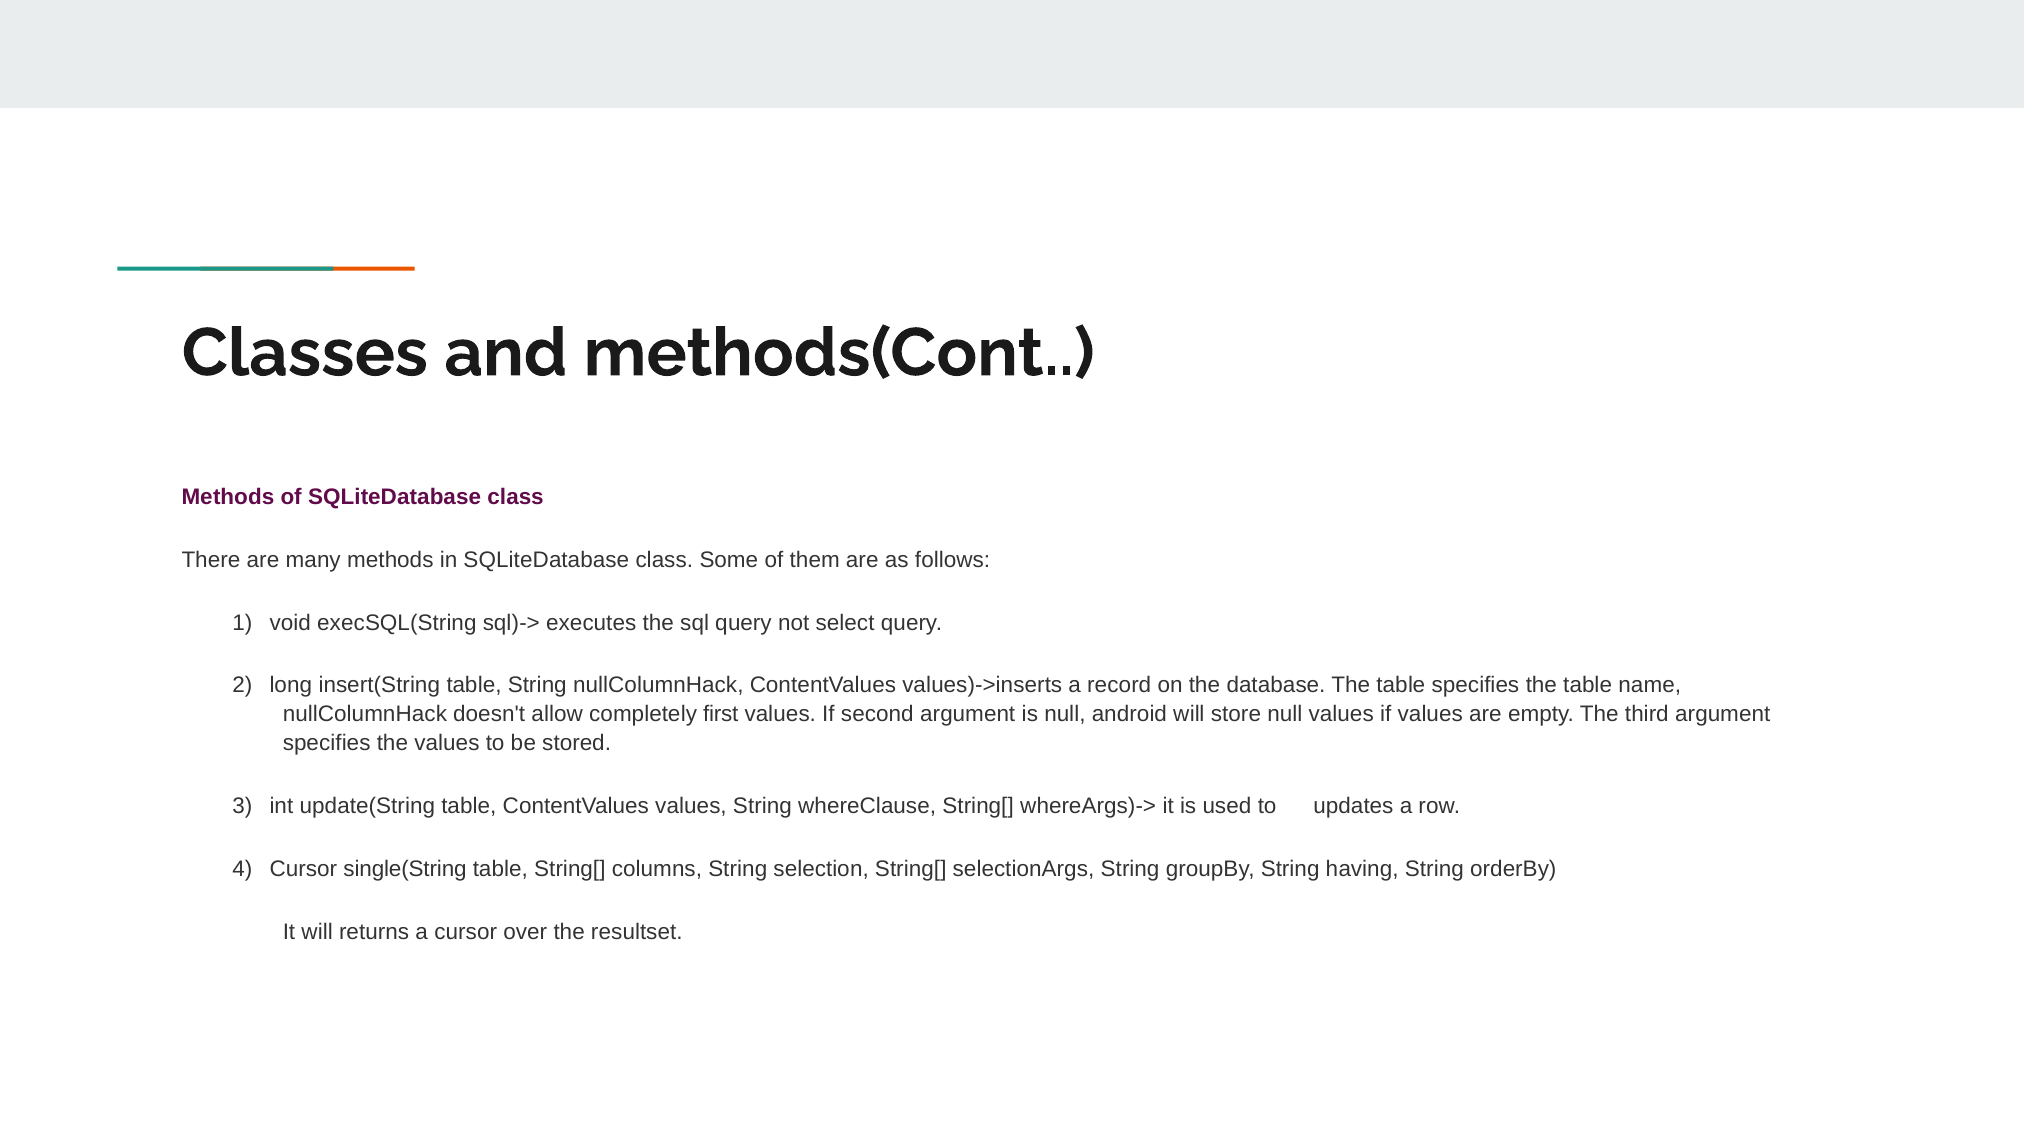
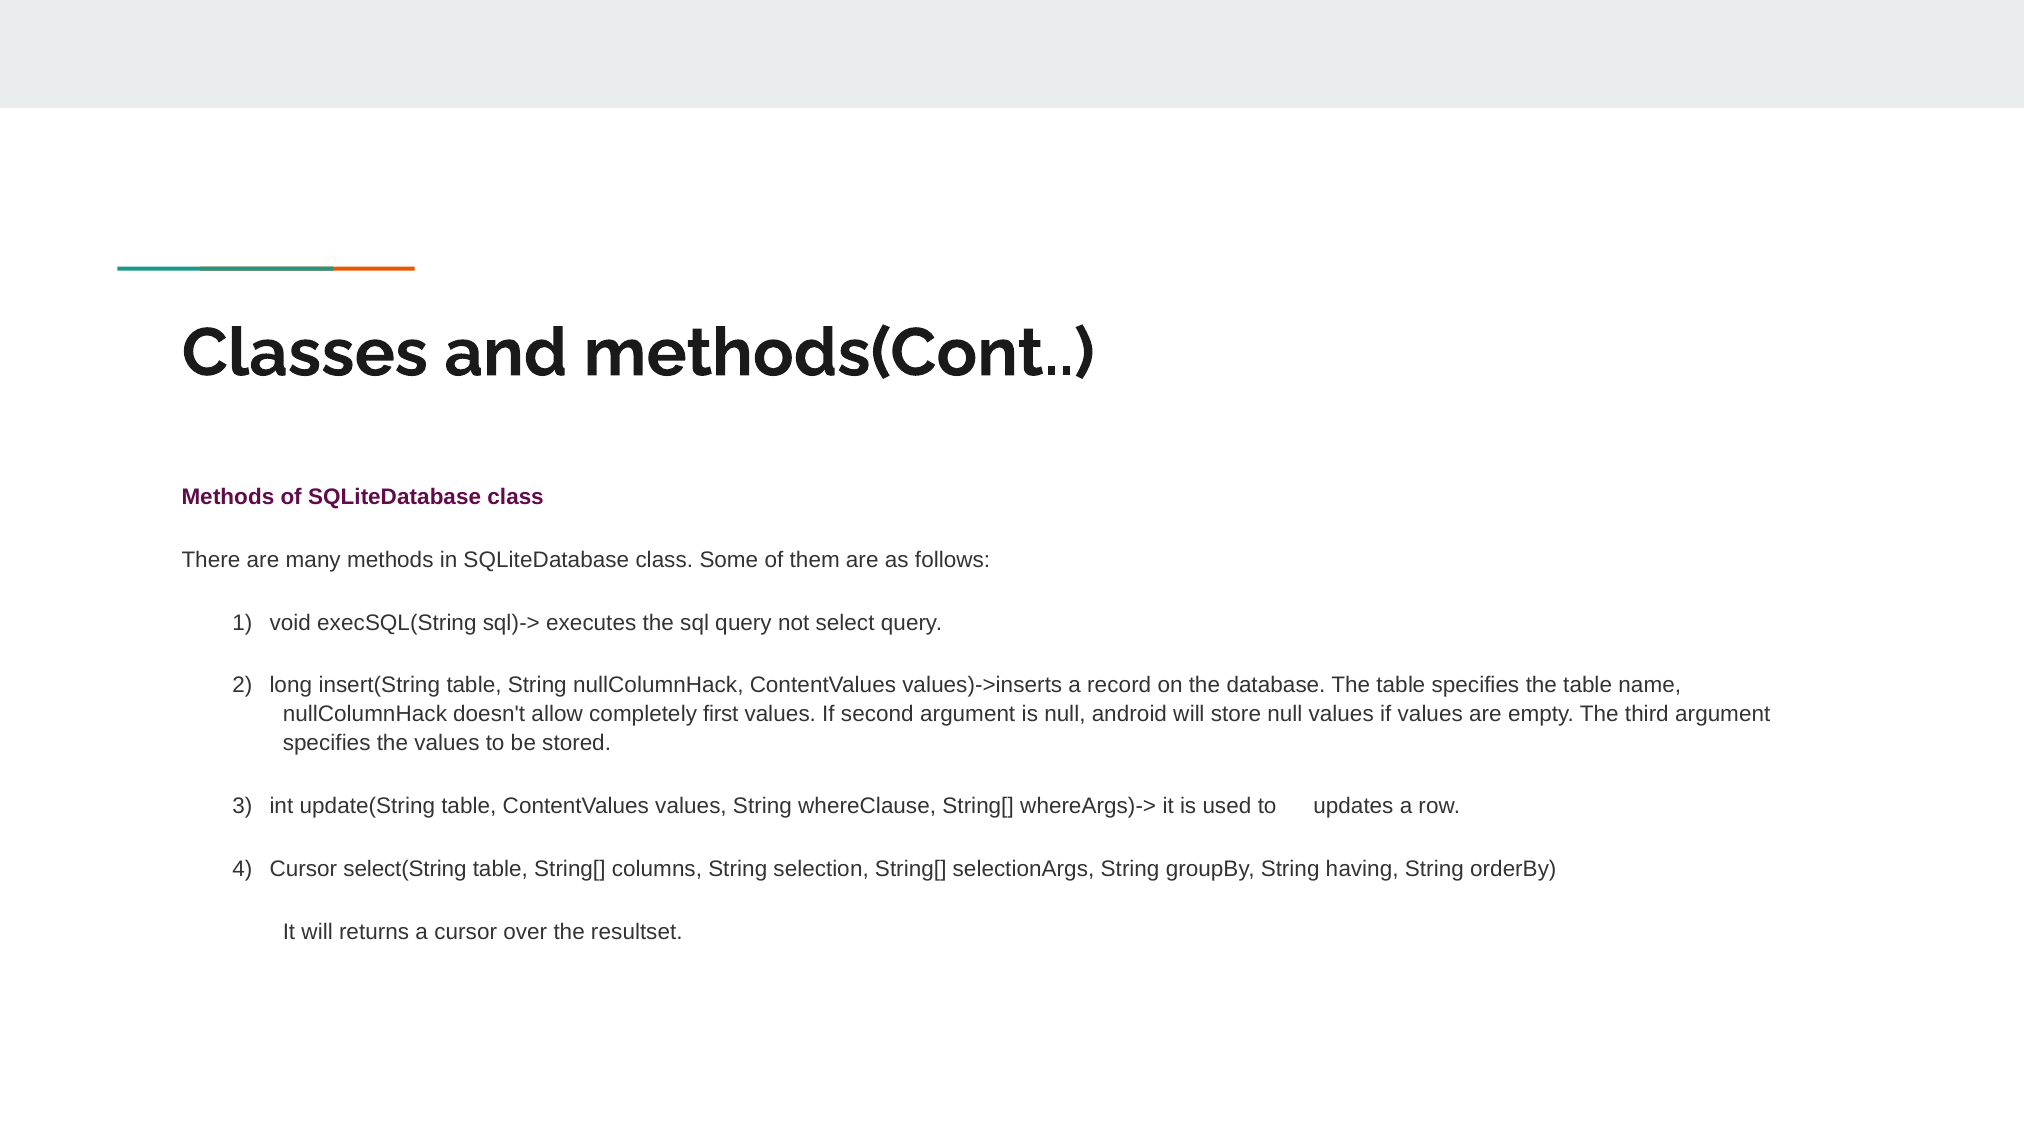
single(String: single(String -> select(String (405, 869)
